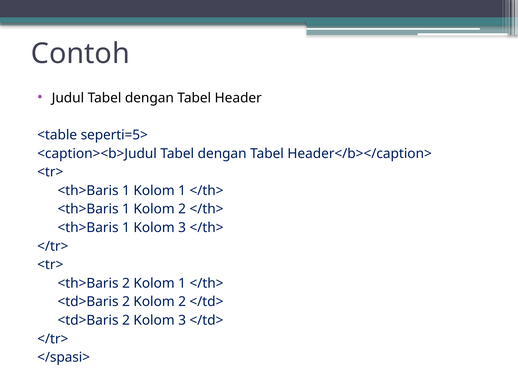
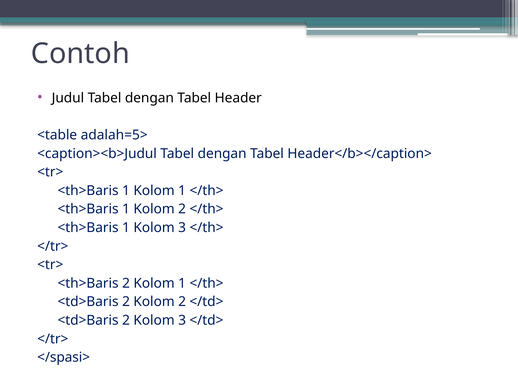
seperti=5>: seperti=5> -> adalah=5> (114, 135)
